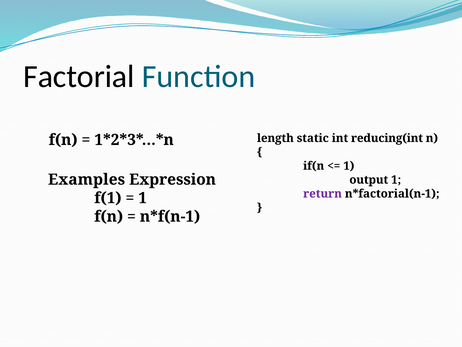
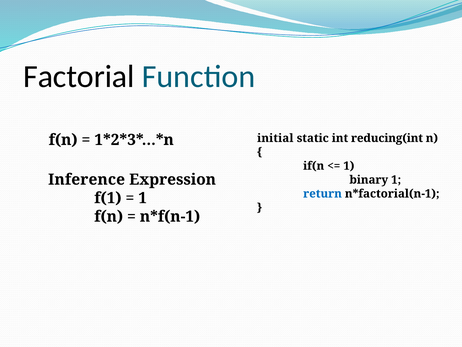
length: length -> initial (275, 138)
Examples: Examples -> Inference (87, 179)
output: output -> binary (369, 180)
return colour: purple -> blue (323, 193)
